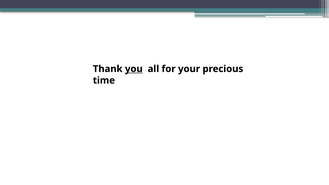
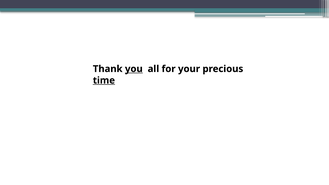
time underline: none -> present (104, 80)
